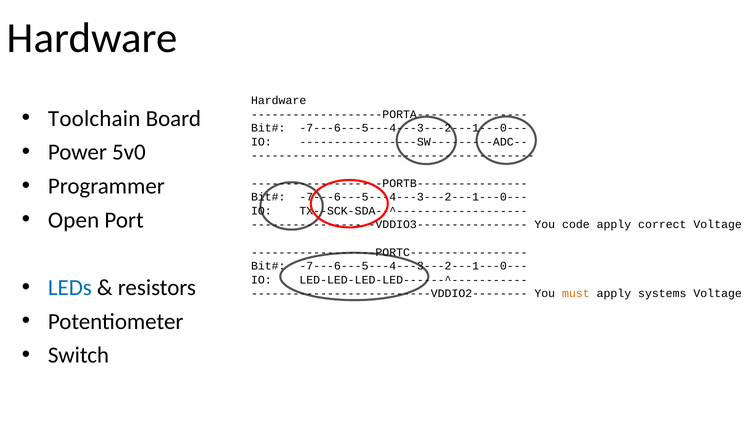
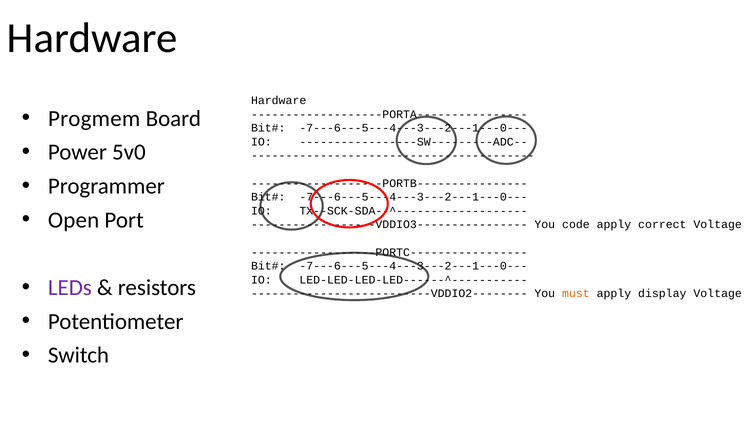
Toolchain: Toolchain -> Progmem (94, 118)
LEDs colour: blue -> purple (70, 288)
systems: systems -> display (662, 294)
